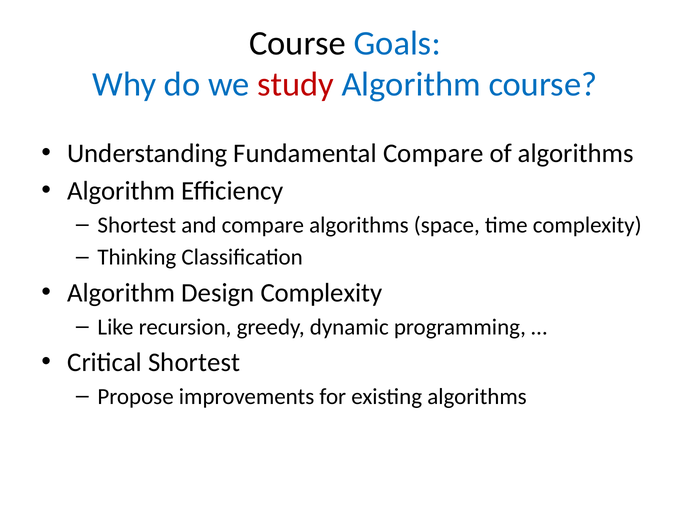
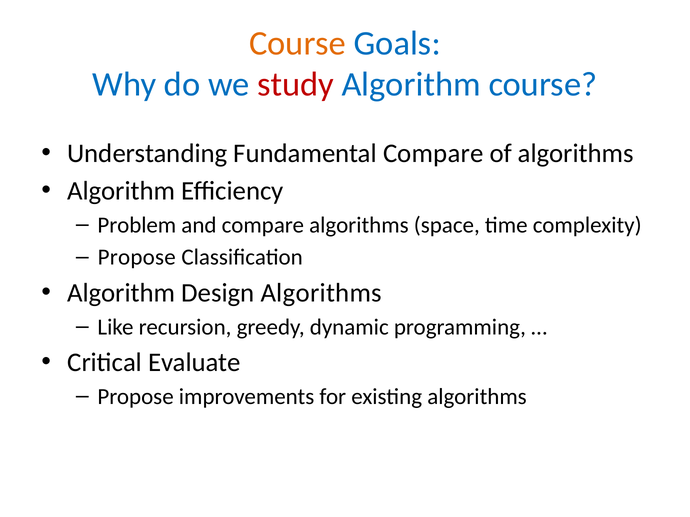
Course colour: black -> orange (298, 43)
Shortest: Shortest -> Problem (137, 225)
Thinking: Thinking -> Propose (137, 258)
Design Complexity: Complexity -> Algorithms (321, 293)
Critical Shortest: Shortest -> Evaluate (194, 363)
